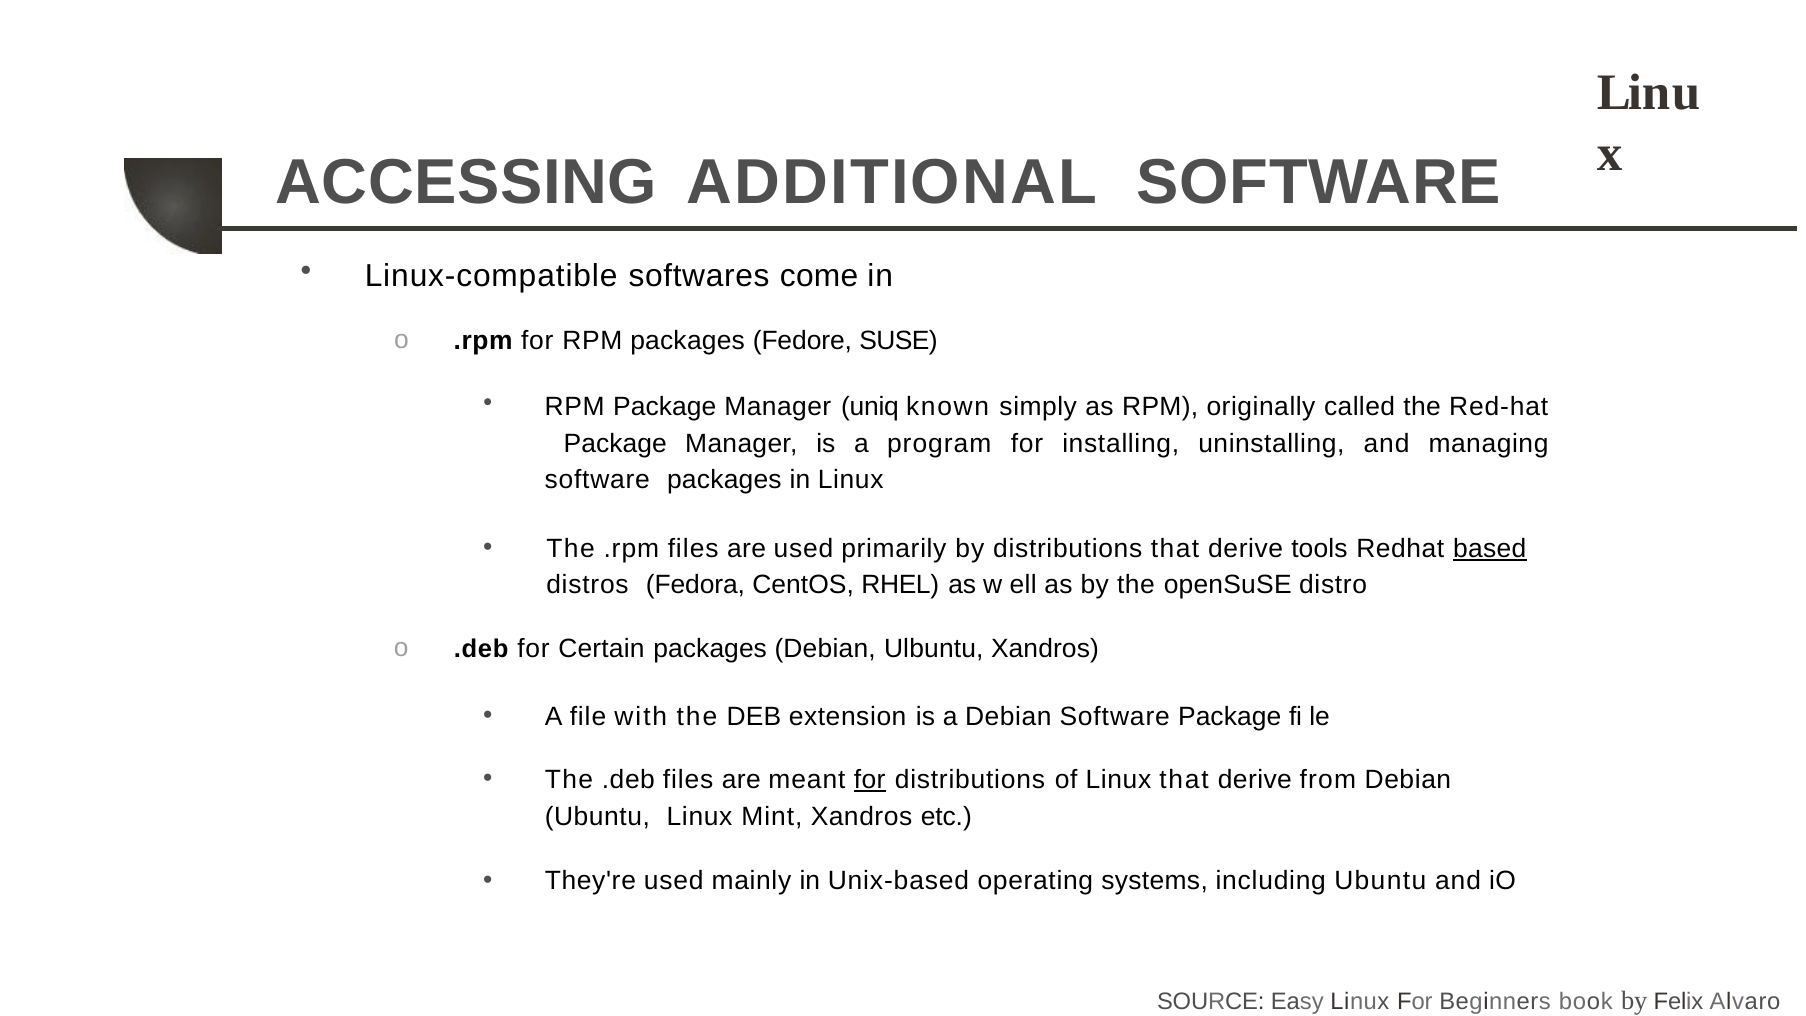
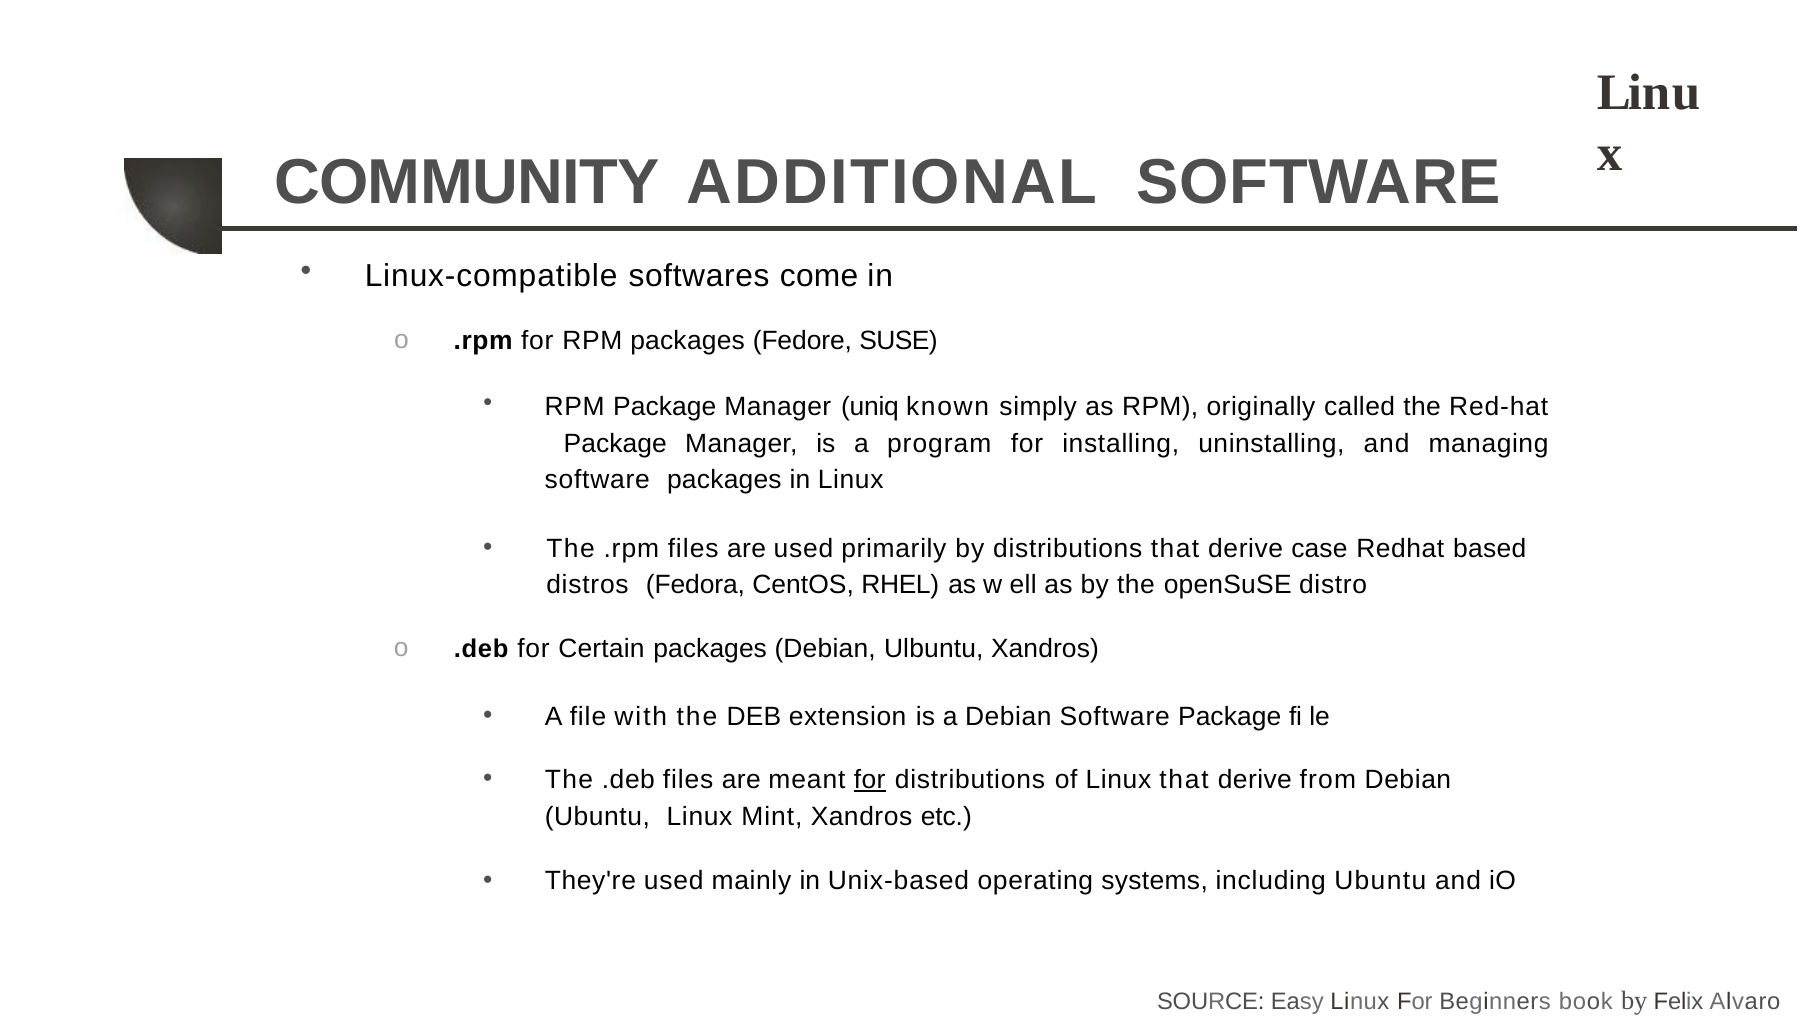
ACCESSING: ACCESSING -> COMMUNITY (467, 182)
tools: tools -> case (1319, 549)
based underline: present -> none (1490, 549)
